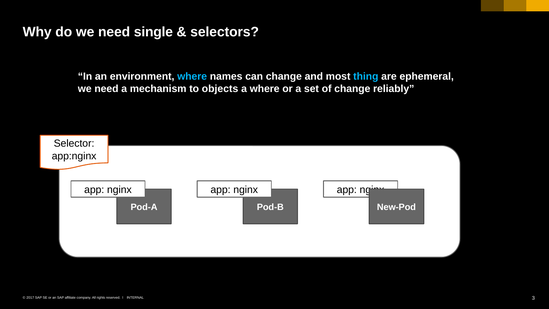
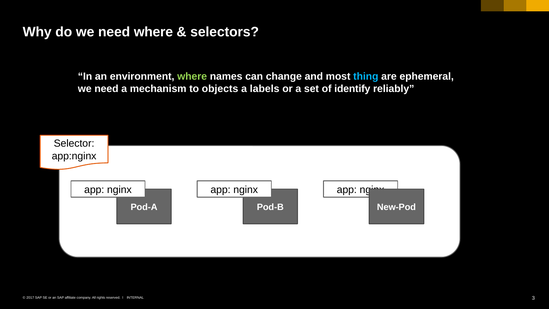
need single: single -> where (153, 32)
where colour: light blue -> light green (192, 76)
a where: where -> labels (265, 89)
of change: change -> identify (352, 89)
